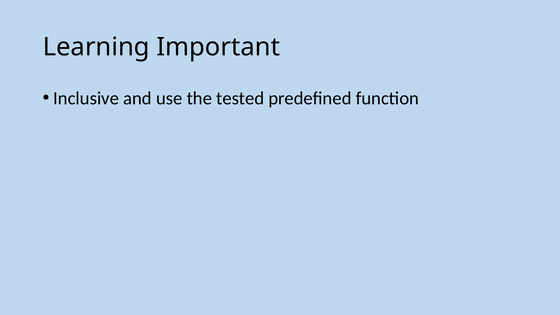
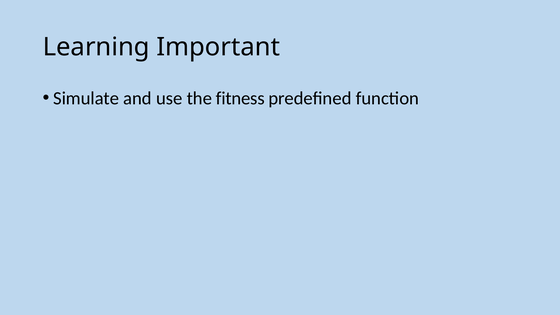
Inclusive: Inclusive -> Simulate (86, 98)
tested: tested -> fitness (240, 98)
